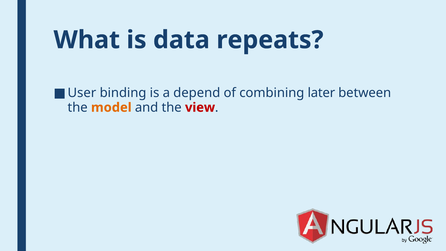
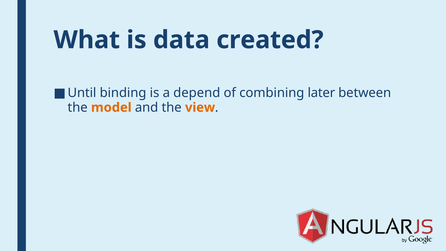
repeats: repeats -> created (270, 40)
User: User -> Until (82, 93)
view colour: red -> orange (200, 107)
